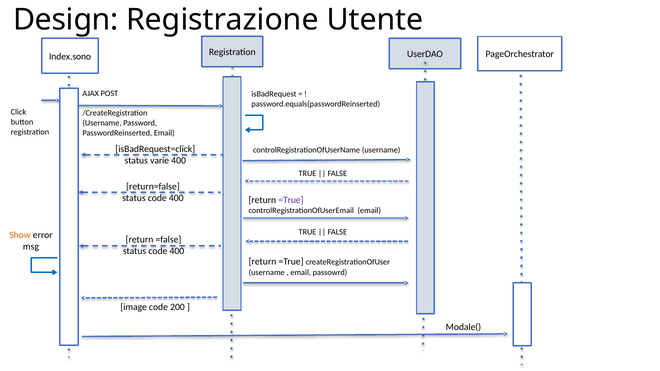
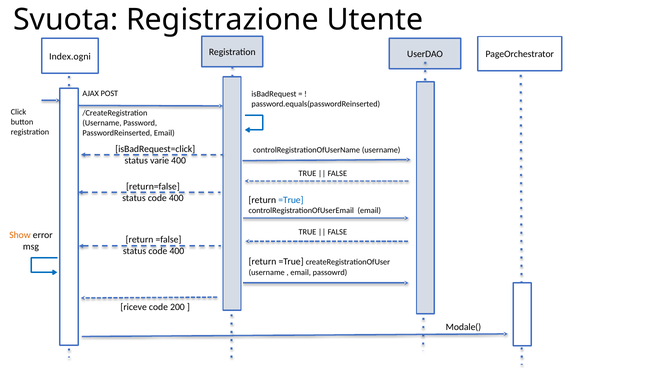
Design: Design -> Svuota (66, 20)
Index.sono: Index.sono -> Index.ogni (70, 56)
=True colour: purple -> blue (291, 200)
image: image -> riceve (134, 307)
